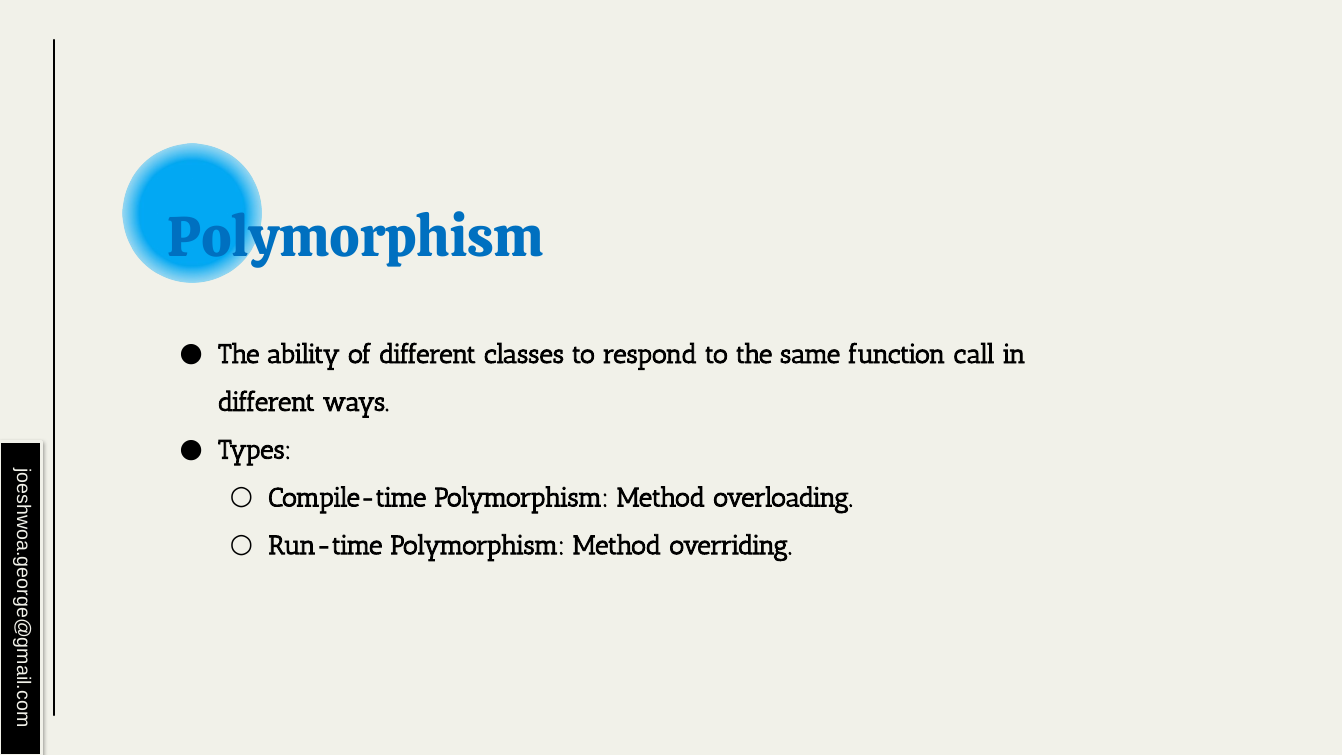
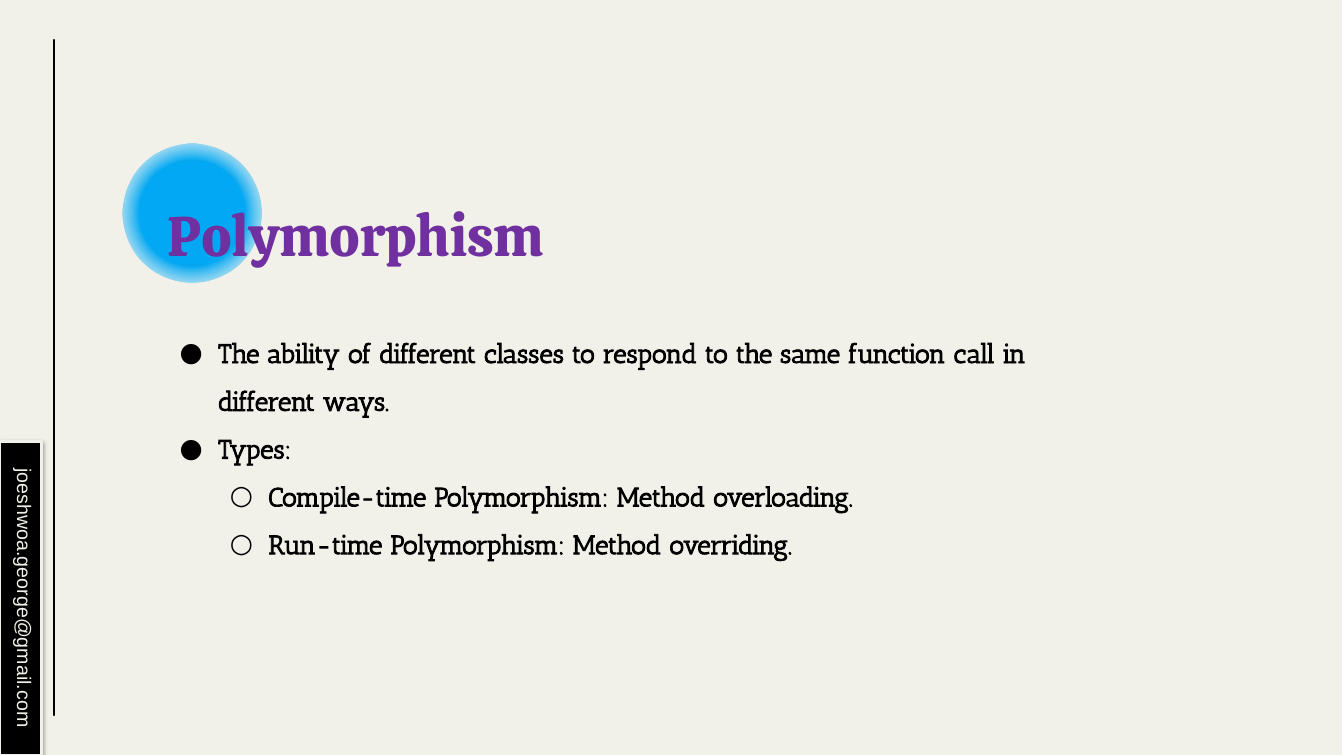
Polymorphism colour: blue -> purple (356, 238)
